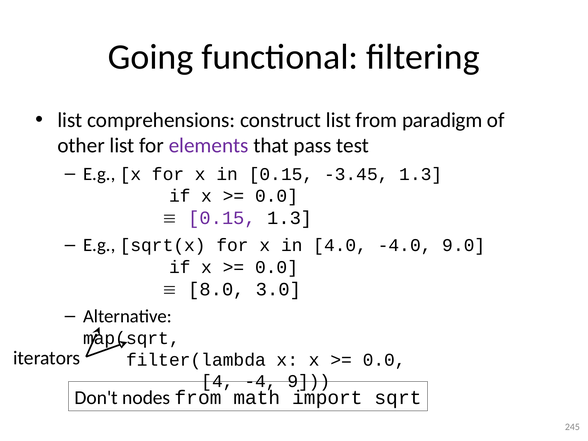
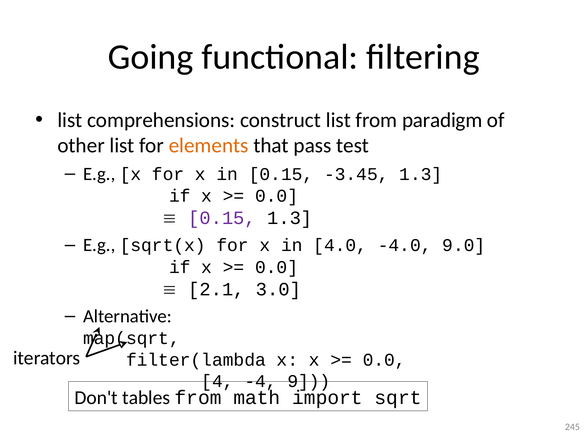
elements colour: purple -> orange (209, 146)
8.0: 8.0 -> 2.1 (216, 289)
nodes: nodes -> tables (146, 398)
